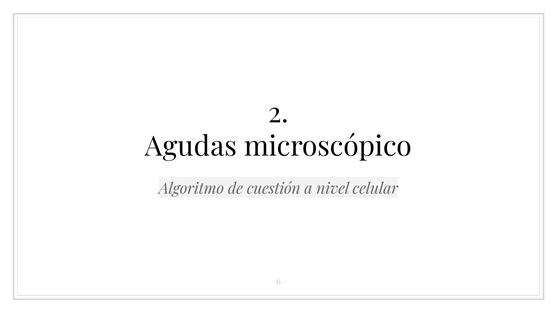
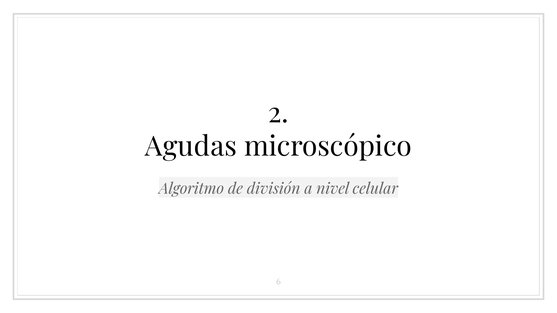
cuestión: cuestión -> división (274, 189)
